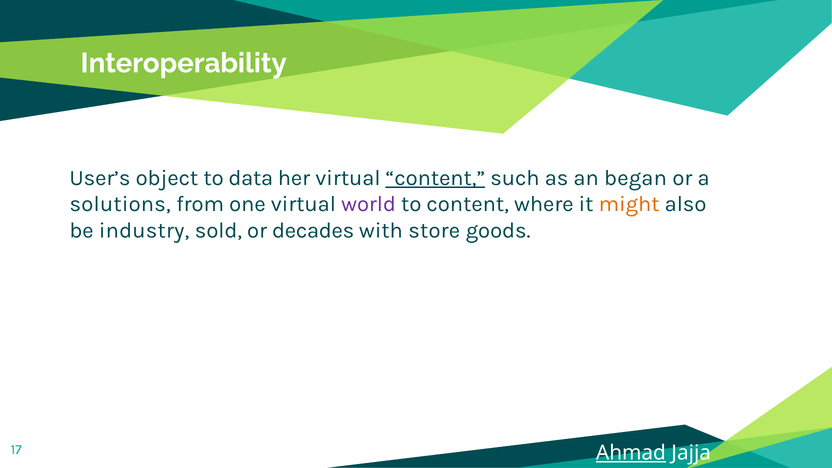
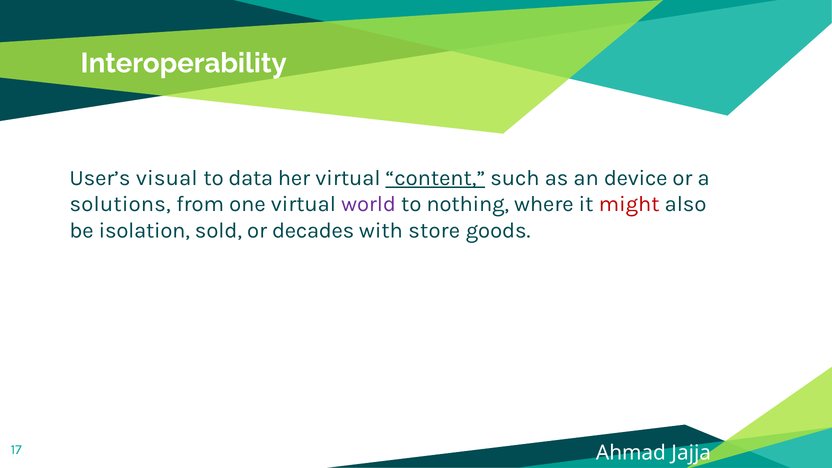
object: object -> visual (167, 178)
began: began -> device (636, 178)
to content: content -> nothing (468, 204)
might colour: orange -> red (629, 204)
industry: industry -> isolation (144, 231)
Ahmad underline: present -> none (631, 453)
